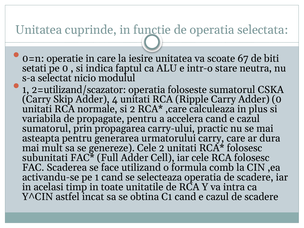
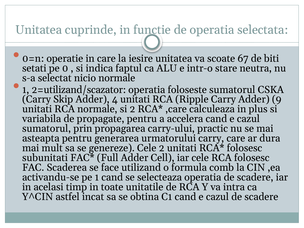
nicio modulul: modulul -> normale (117, 78)
Adder 0: 0 -> 9 (277, 99)
